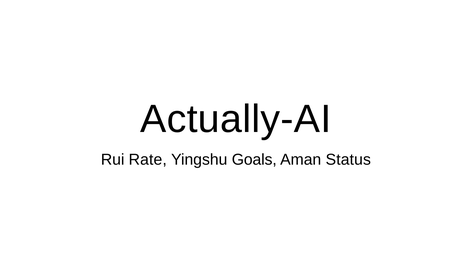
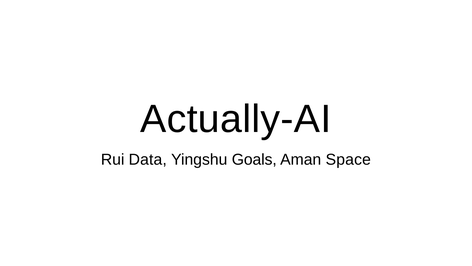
Rate: Rate -> Data (148, 159)
Status: Status -> Space (348, 159)
